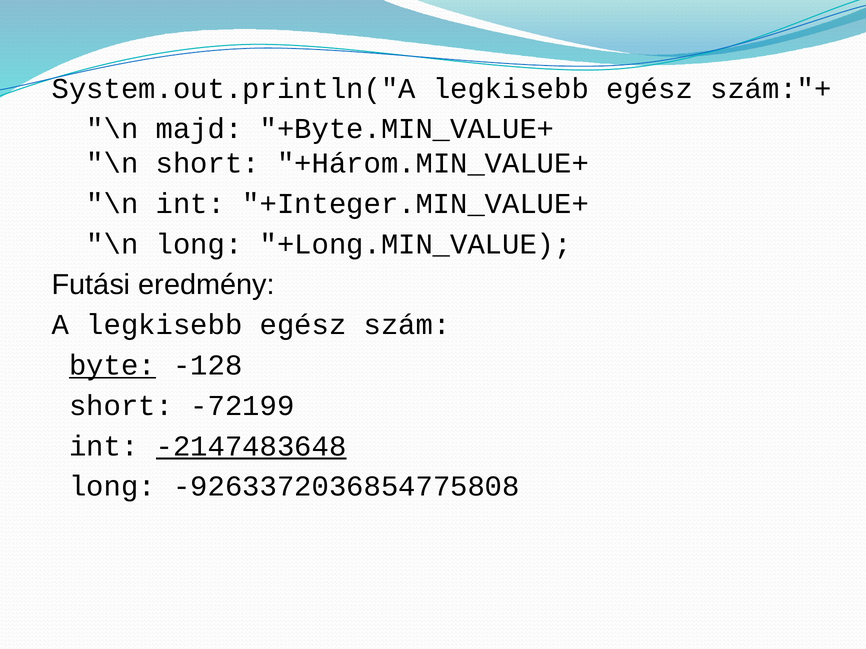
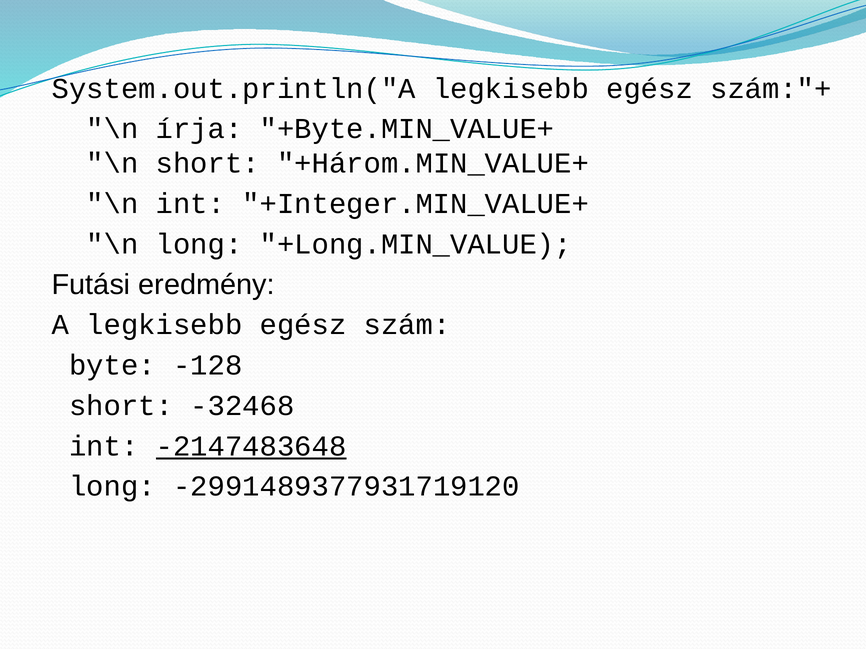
majd: majd -> írja (199, 129)
byte underline: present -> none (112, 366)
-72199: -72199 -> -32468 (242, 406)
-9263372036854775808: -9263372036854775808 -> -2991489377931719120 (346, 487)
